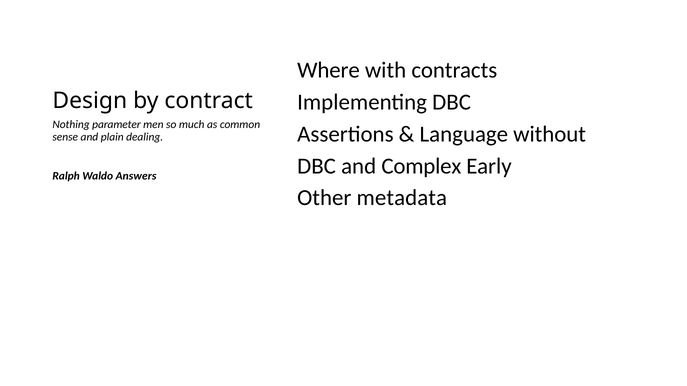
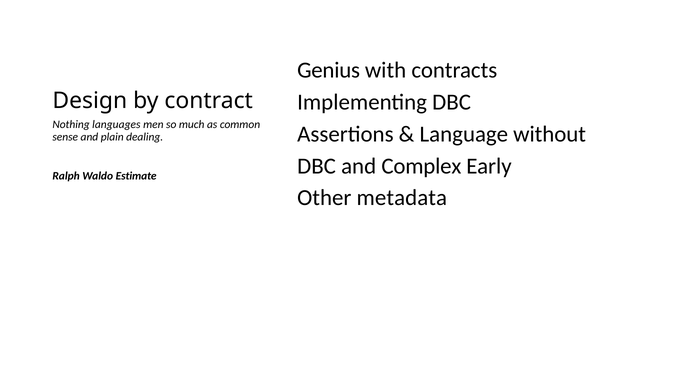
Where: Where -> Genius (329, 70)
parameter: parameter -> languages (116, 125)
Answers: Answers -> Estimate (136, 176)
